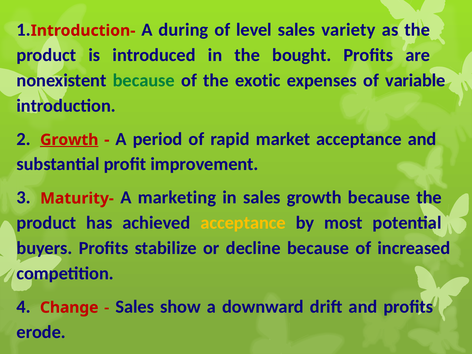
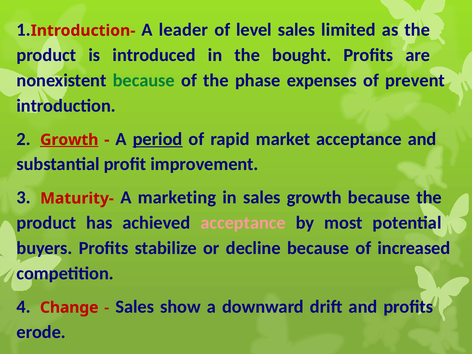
during: during -> leader (183, 30)
variety: variety -> limited (348, 30)
exotic: exotic -> phase (258, 80)
variable: variable -> prevent (415, 80)
period underline: none -> present (158, 139)
acceptance colour: yellow -> pink (243, 223)
